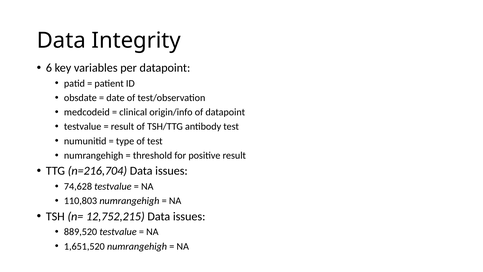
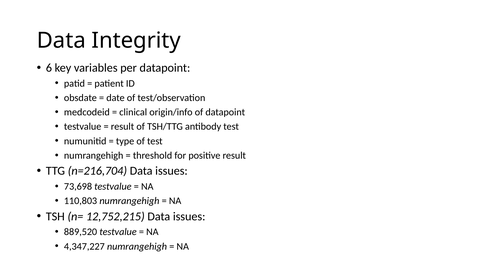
74,628: 74,628 -> 73,698 (78, 186)
1,651,520: 1,651,520 -> 4,347,227 (84, 246)
